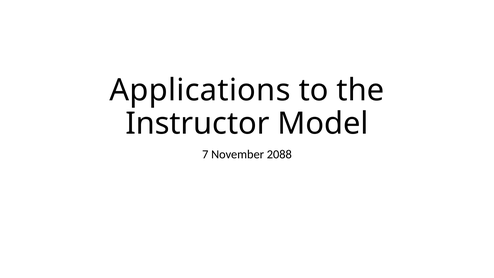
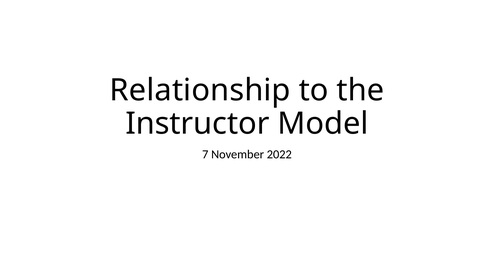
Applications: Applications -> Relationship (200, 90)
2088: 2088 -> 2022 (279, 154)
